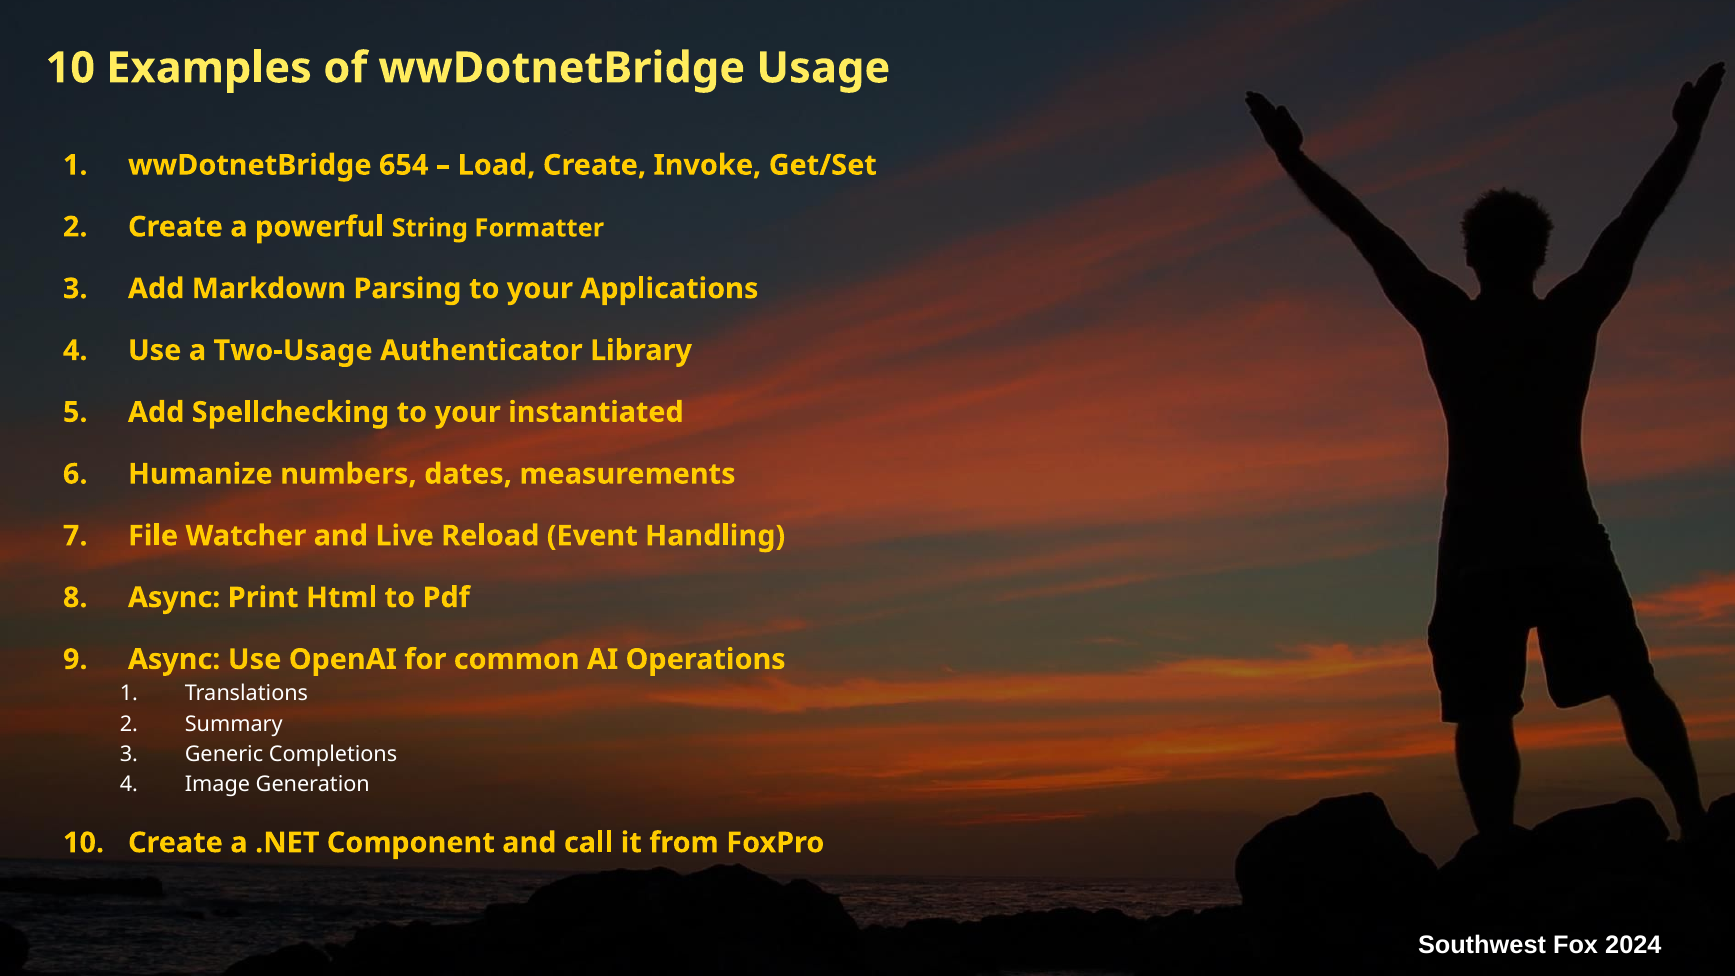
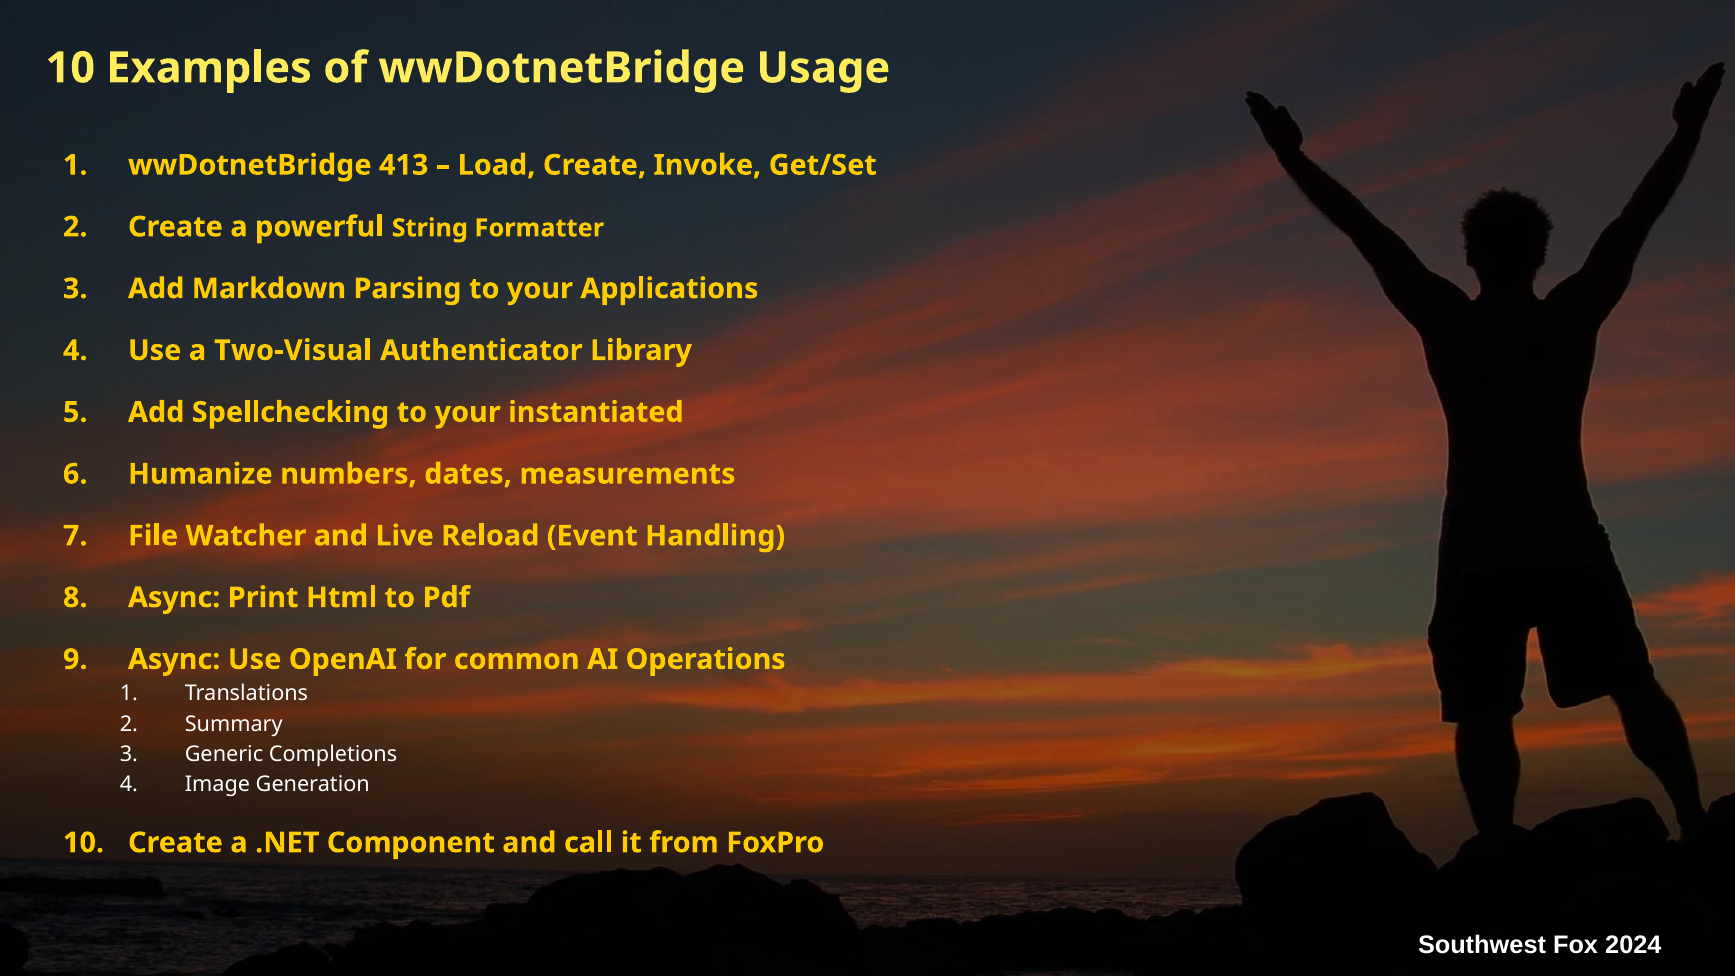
654: 654 -> 413 (404, 165)
Two-Usage: Two-Usage -> Two-Visual (293, 350)
